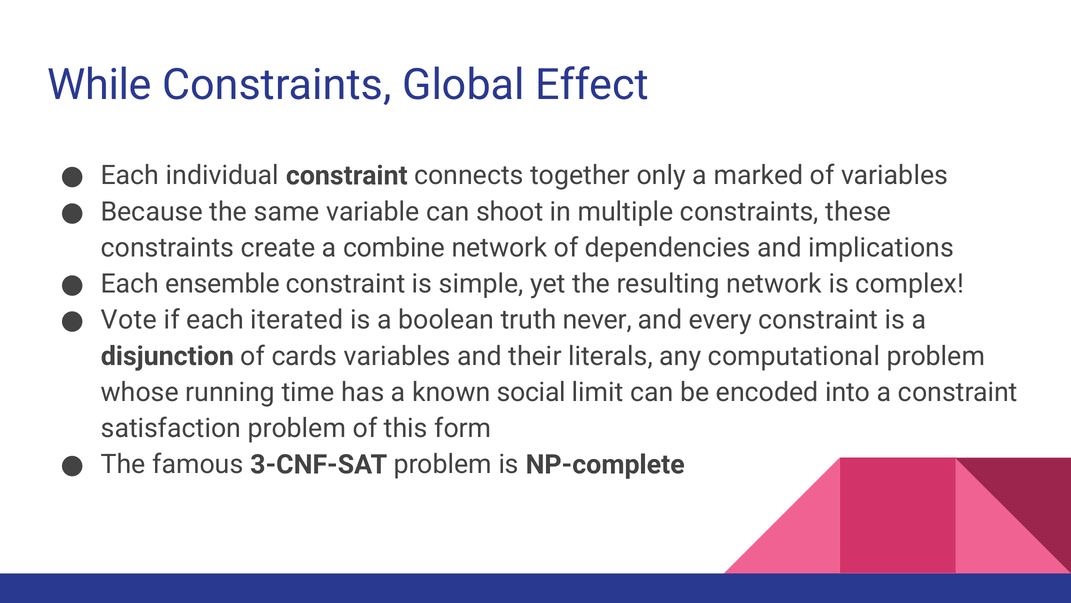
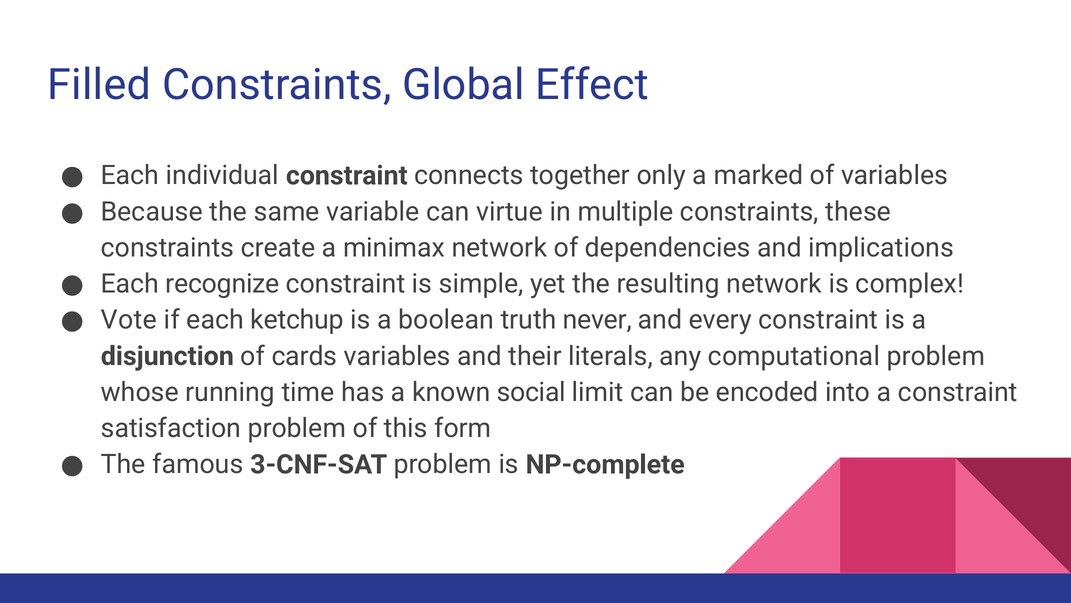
While: While -> Filled (99, 85)
shoot: shoot -> virtue (510, 211)
combine: combine -> minimax (394, 248)
ensemble: ensemble -> recognize (223, 284)
iterated: iterated -> ketchup (297, 320)
